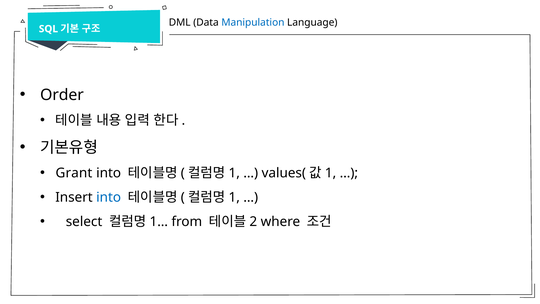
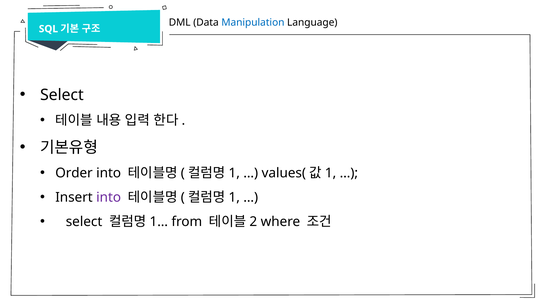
Order: Order -> Select (62, 95)
Grant: Grant -> Order (74, 173)
into colour: blue -> purple (109, 197)
